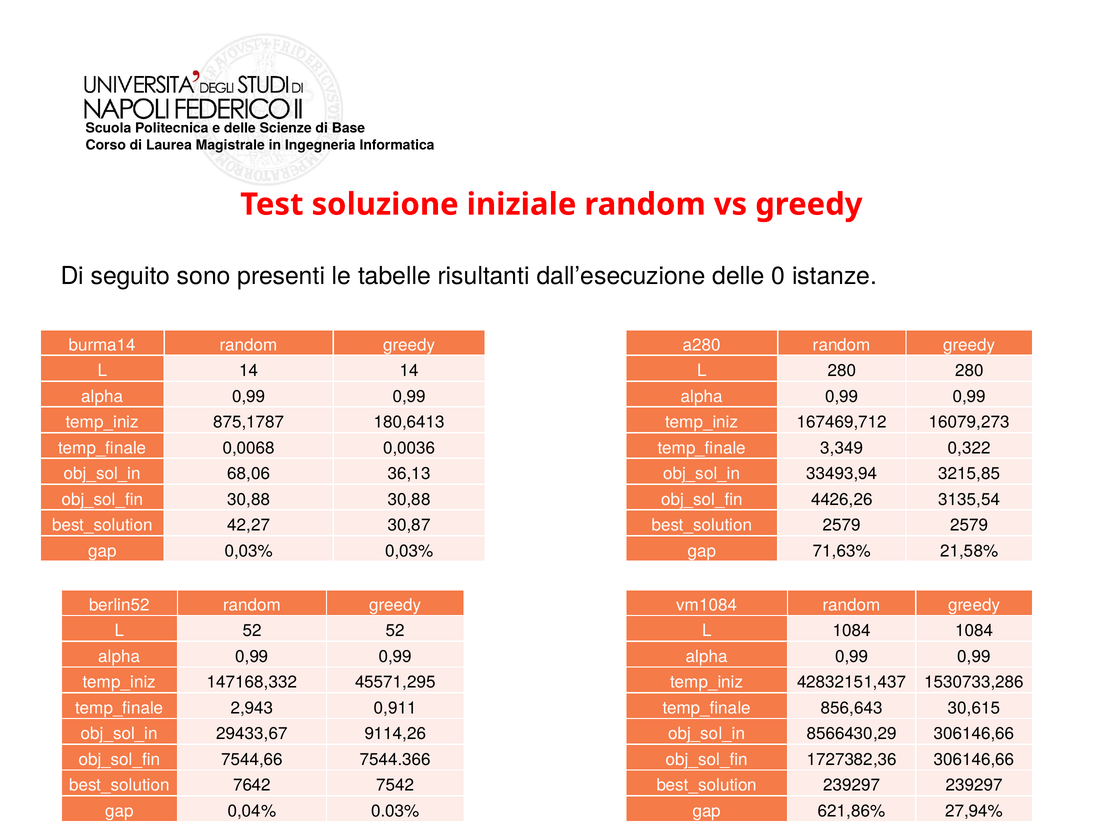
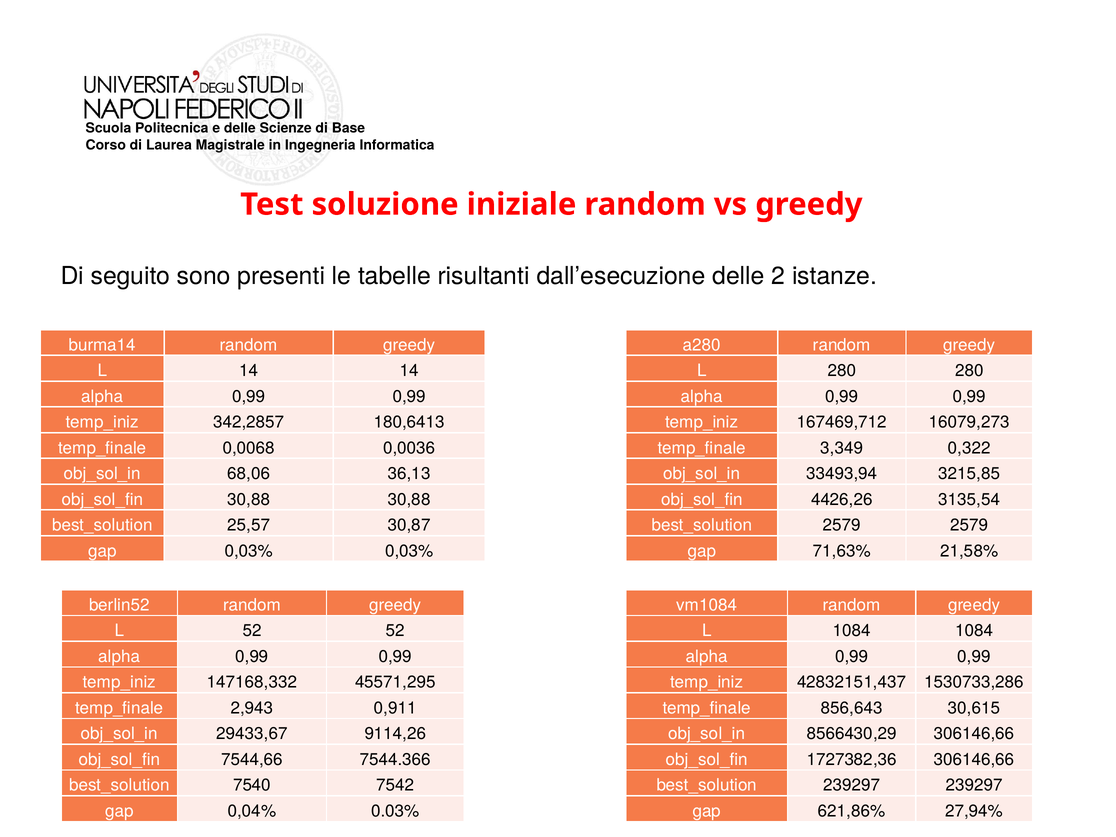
0: 0 -> 2 (778, 276)
875,1787: 875,1787 -> 342,2857 (249, 422)
42,27: 42,27 -> 25,57 (249, 525)
7642: 7642 -> 7540 (252, 785)
